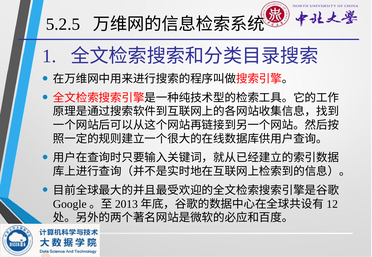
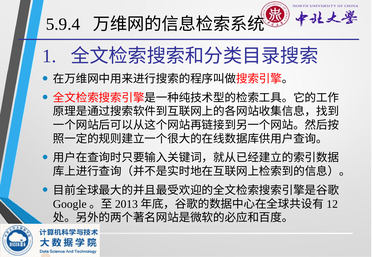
5.2.5: 5.2.5 -> 5.9.4 (63, 24)
